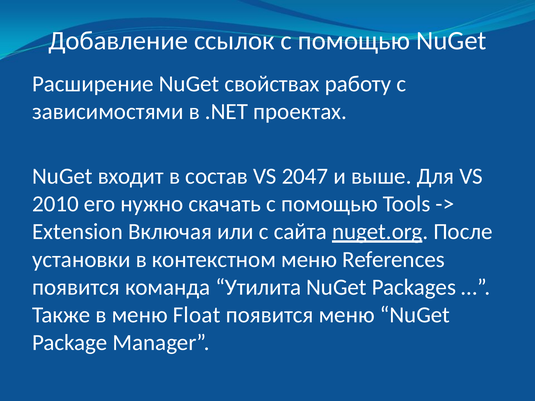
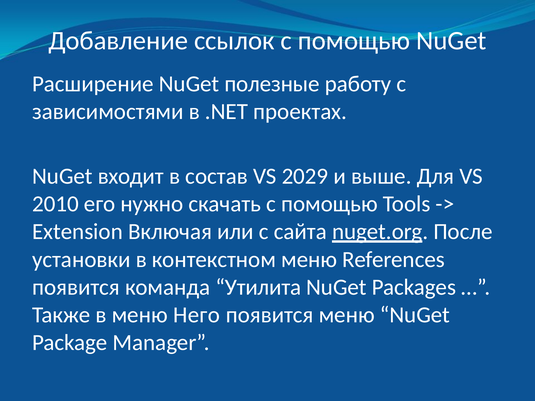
свойствах: свойствах -> полезные (272, 84)
2047: 2047 -> 2029 (305, 176)
Float: Float -> Него (197, 315)
